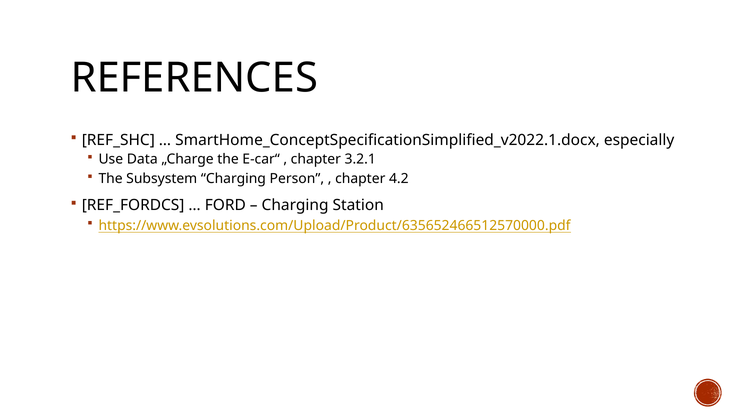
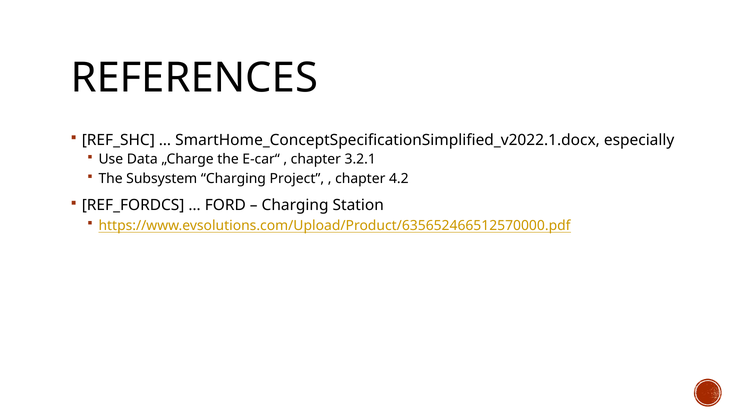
Person: Person -> Project (297, 179)
